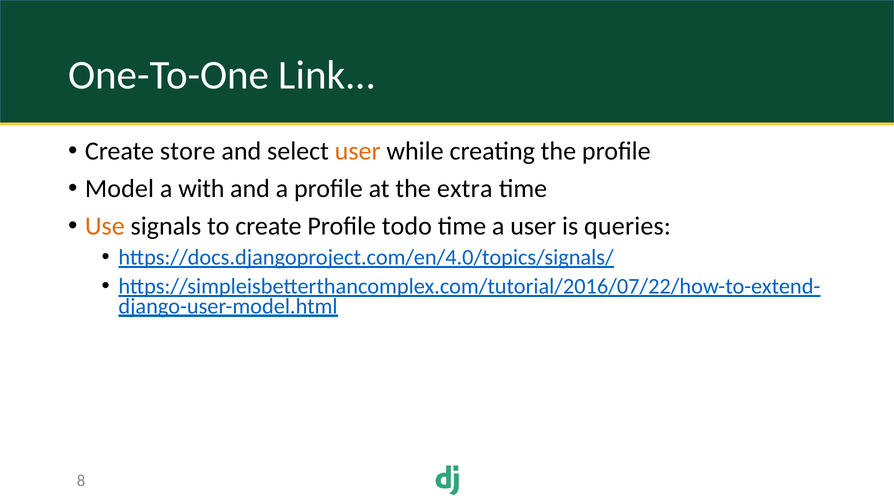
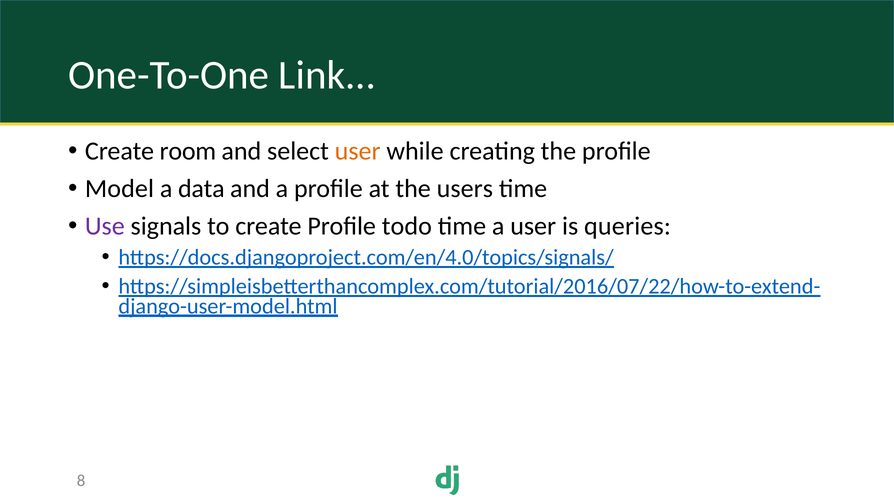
store: store -> room (188, 151)
with: with -> data (201, 189)
extra: extra -> users (465, 189)
Use colour: orange -> purple (105, 226)
